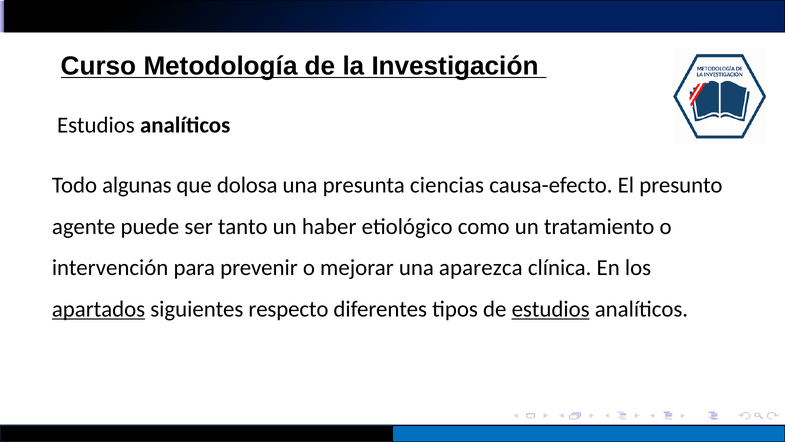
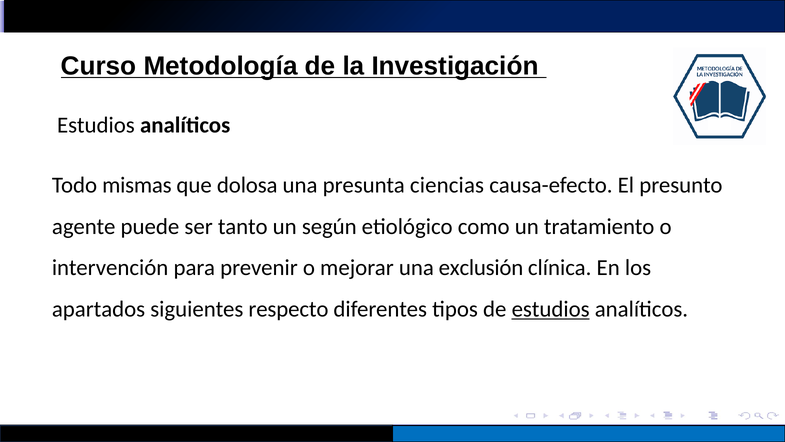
algunas: algunas -> mismas (137, 185)
haber: haber -> según (329, 226)
aparezca: aparezca -> exclusión (481, 268)
apartados underline: present -> none (99, 309)
